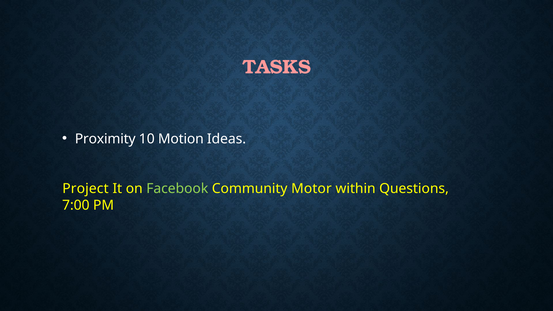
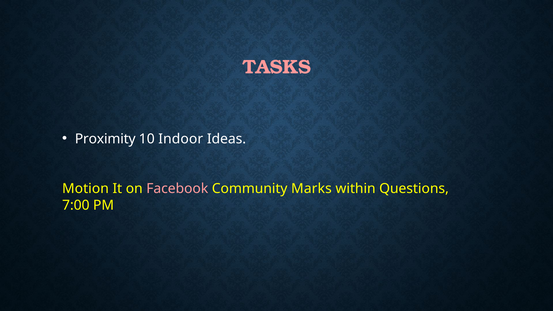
Motion: Motion -> Indoor (181, 139)
Project: Project -> Motion (85, 189)
Facebook colour: light green -> pink (177, 189)
Motor: Motor -> Marks (311, 189)
